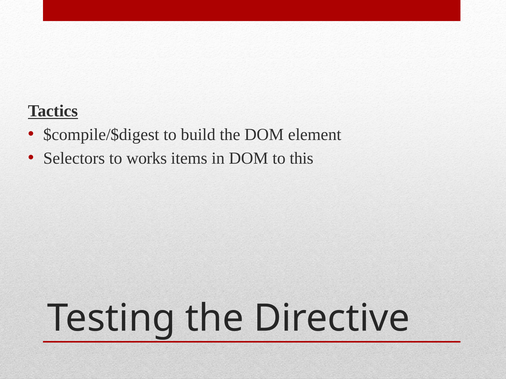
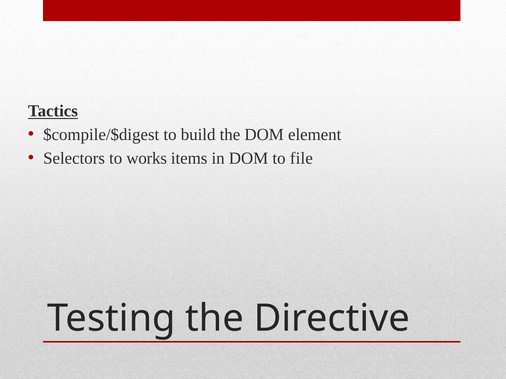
this: this -> file (301, 158)
